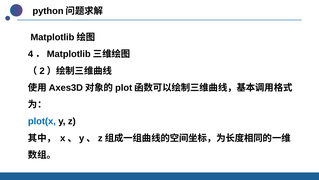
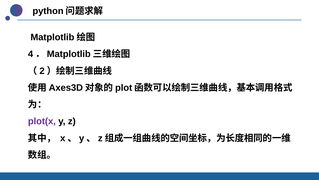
plot(x colour: blue -> purple (42, 121)
